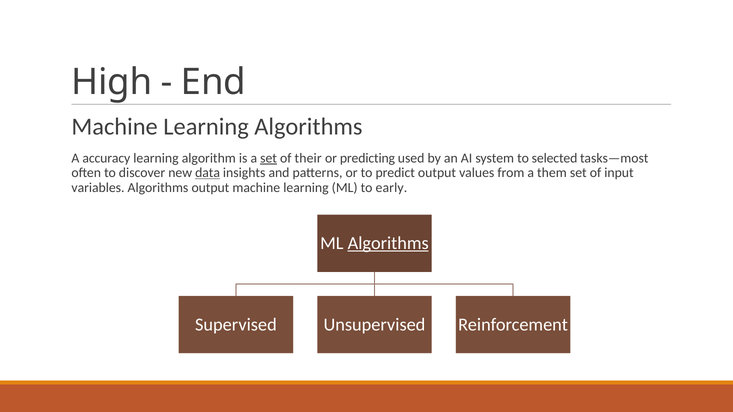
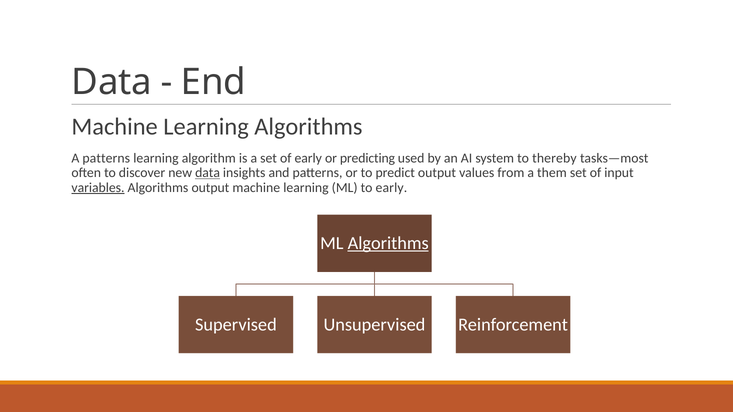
High: High -> Data (112, 82)
A accuracy: accuracy -> patterns (106, 158)
set underline: present -> none (269, 158)
of their: their -> early (308, 158)
selected: selected -> thereby (554, 158)
variables underline: none -> present (98, 188)
